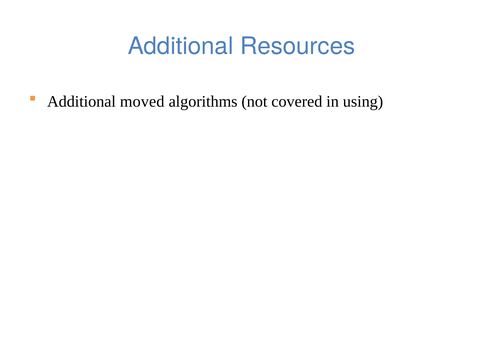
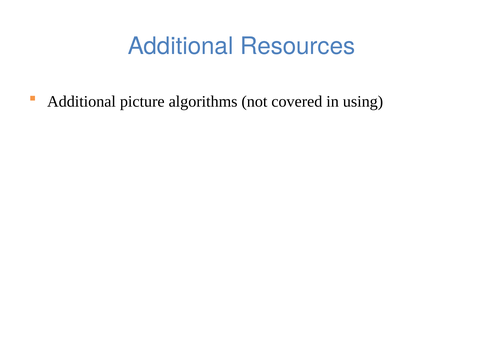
moved: moved -> picture (142, 102)
